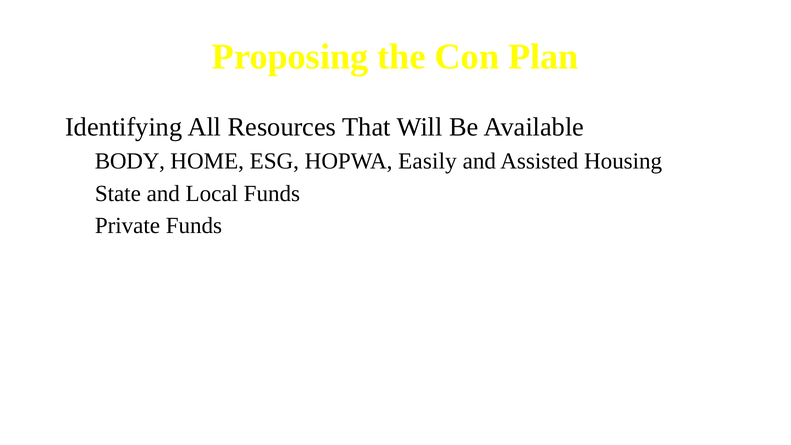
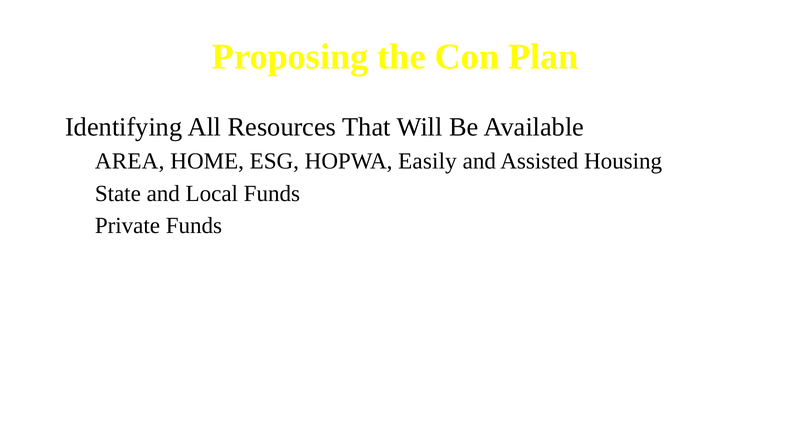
BODY: BODY -> AREA (130, 161)
